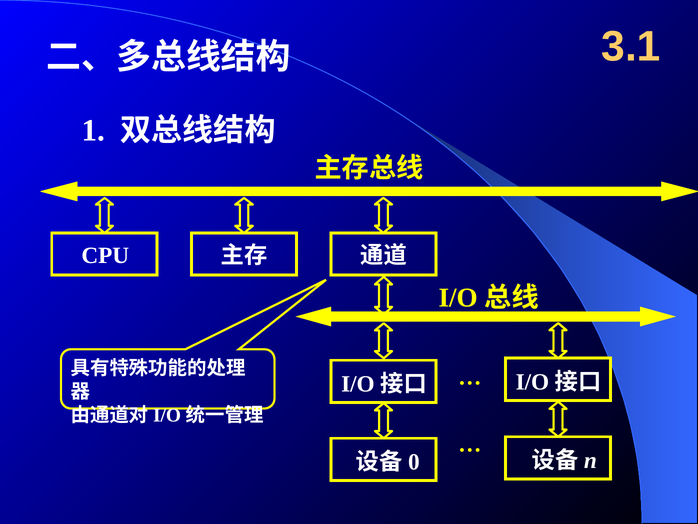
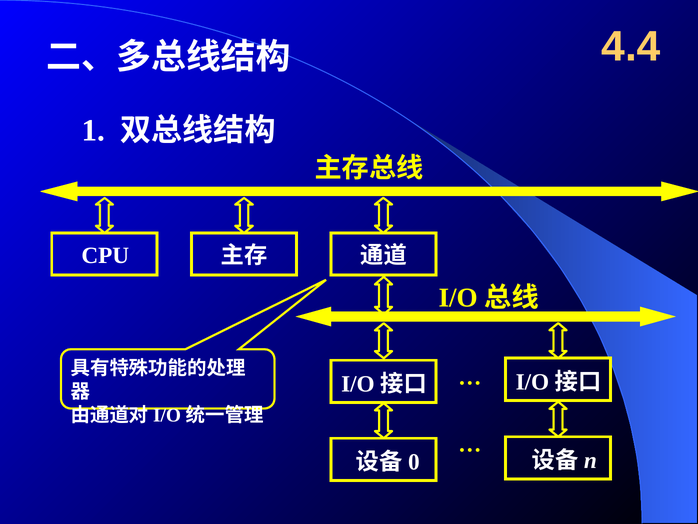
3.1: 3.1 -> 4.4 (631, 47)
